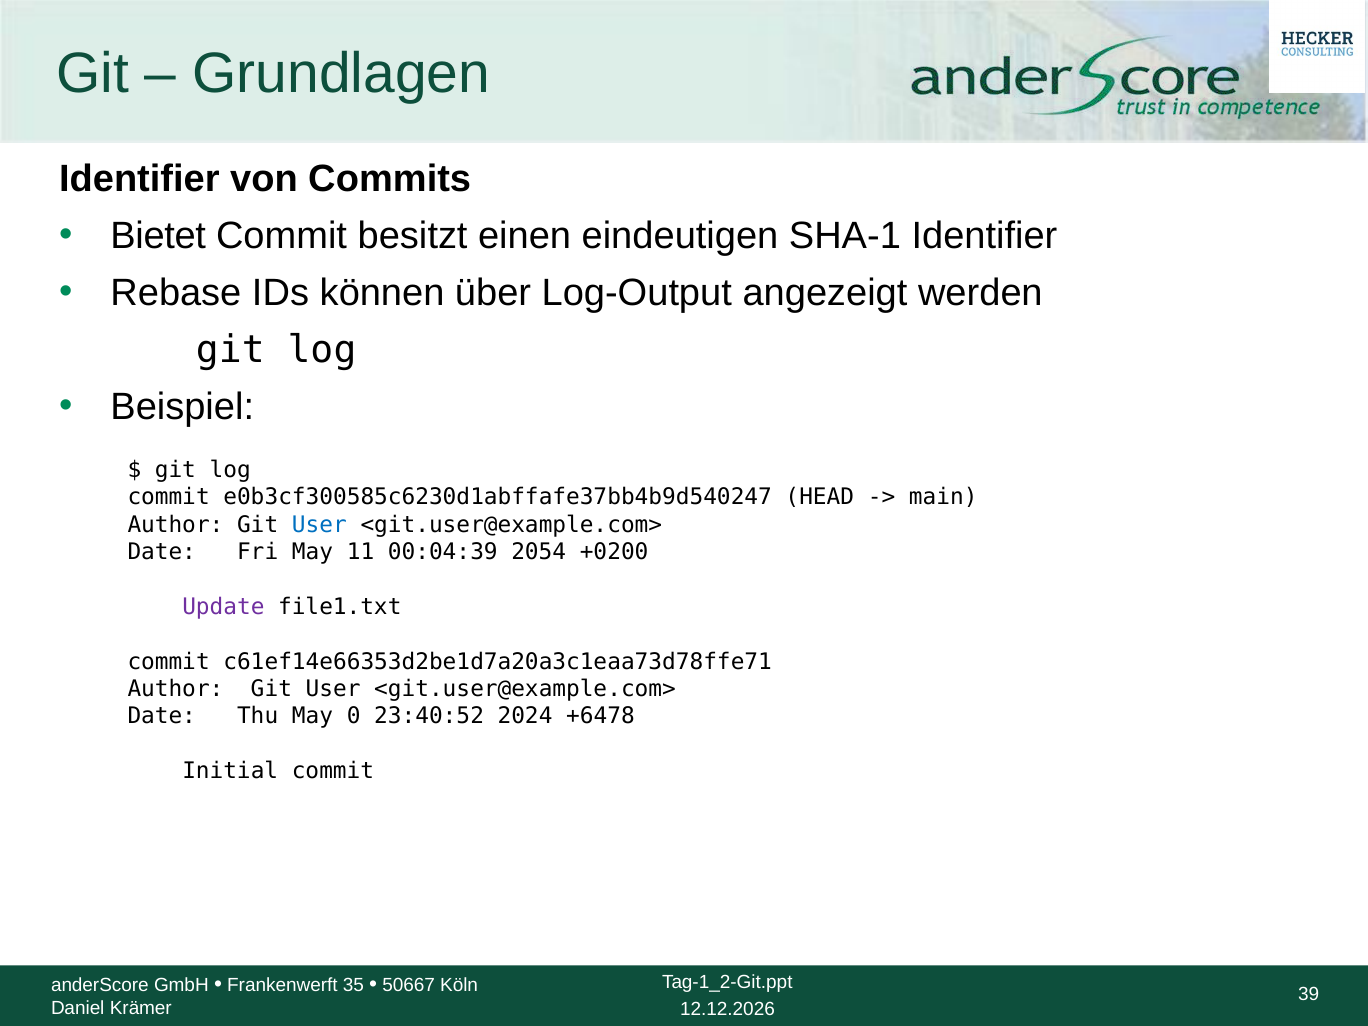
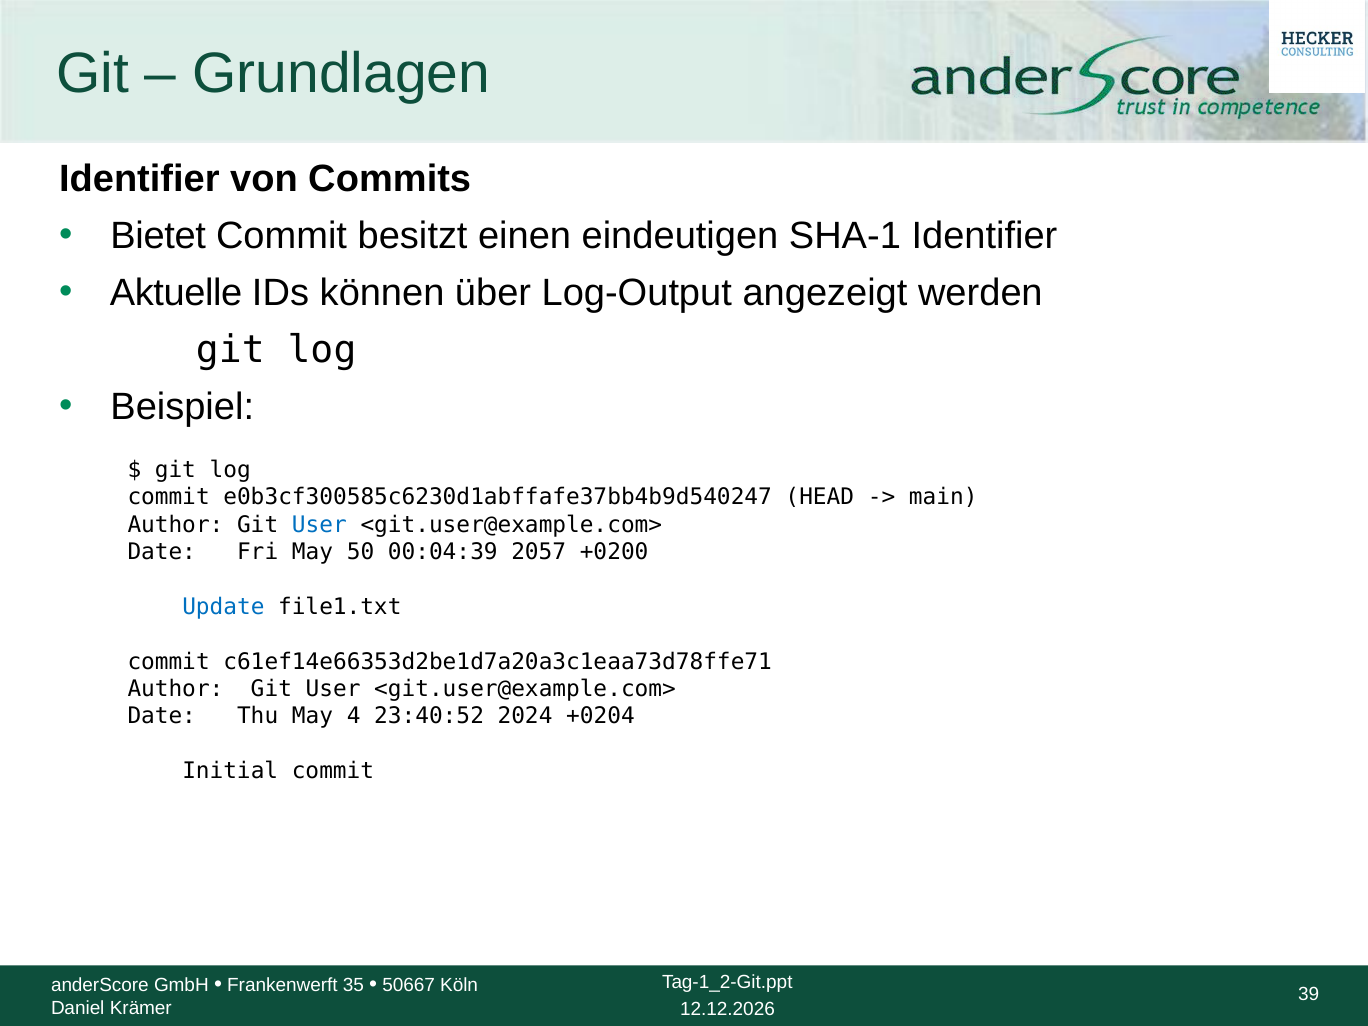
Rebase: Rebase -> Aktuelle (176, 293)
11: 11 -> 50 (361, 552)
2054: 2054 -> 2057 (539, 552)
Update colour: purple -> blue (223, 607)
0: 0 -> 4 (354, 716)
+6478: +6478 -> +0204 (600, 716)
